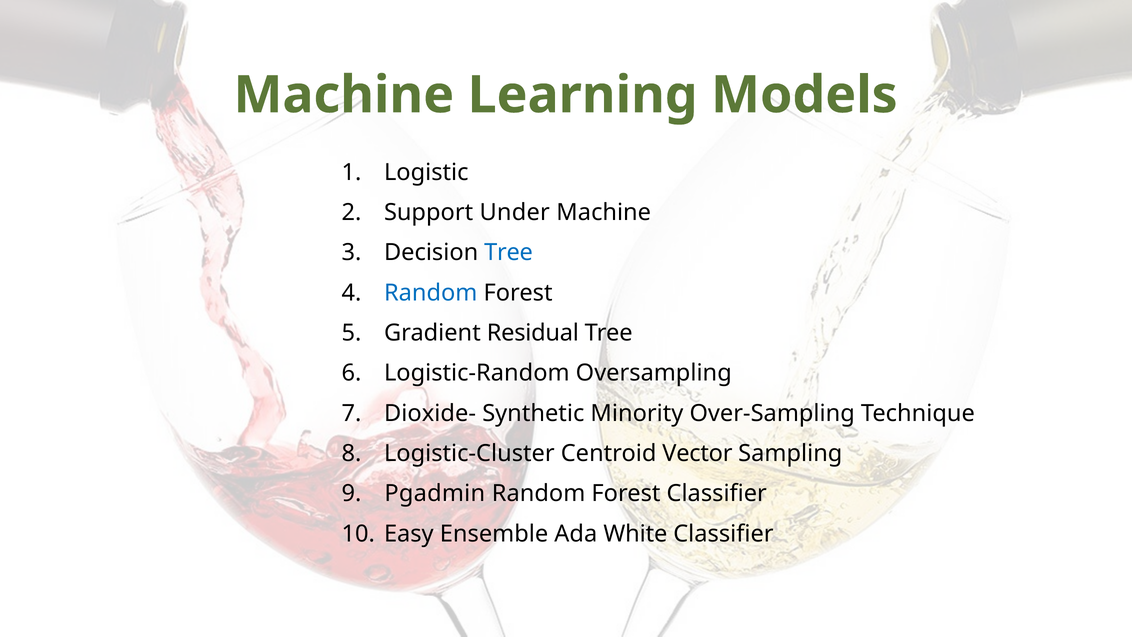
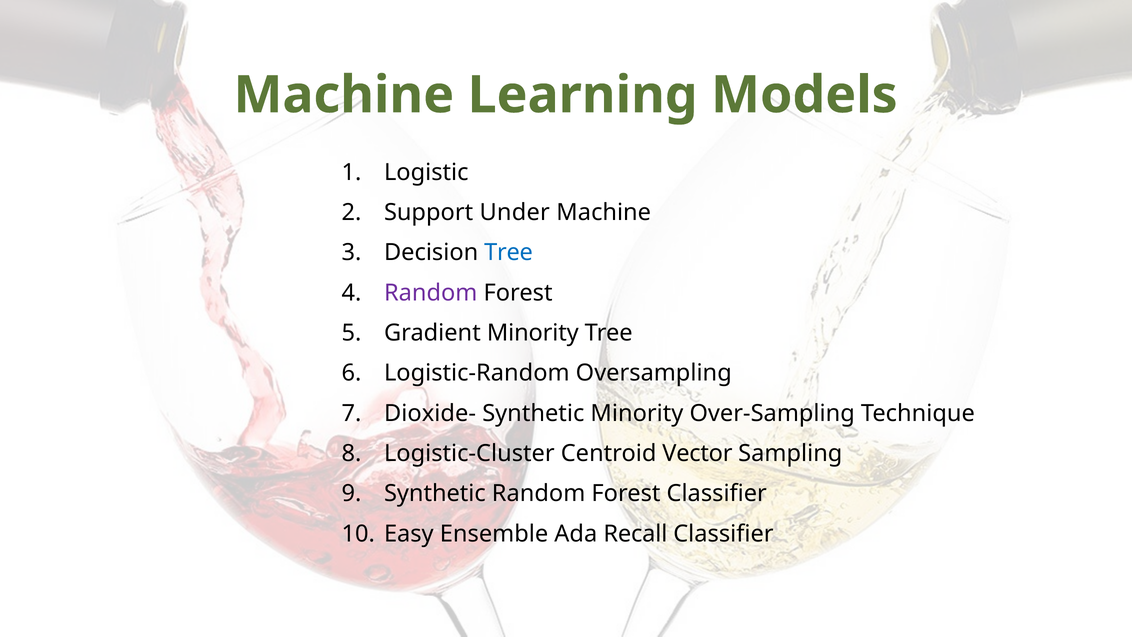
Random colour: blue -> purple (431, 293)
Gradient Residual: Residual -> Minority (533, 333)
Pgadmin: Pgadmin -> Synthetic (435, 493)
White: White -> Recall (635, 534)
